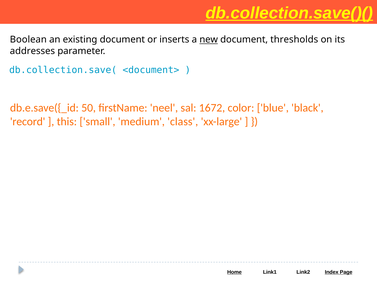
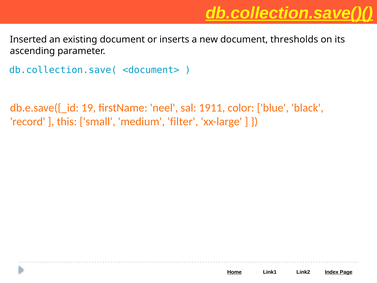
Boolean: Boolean -> Inserted (28, 40)
new underline: present -> none (209, 40)
addresses: addresses -> ascending (32, 51)
50: 50 -> 19 (89, 108)
1672: 1672 -> 1911 (212, 108)
class: class -> filter (183, 121)
